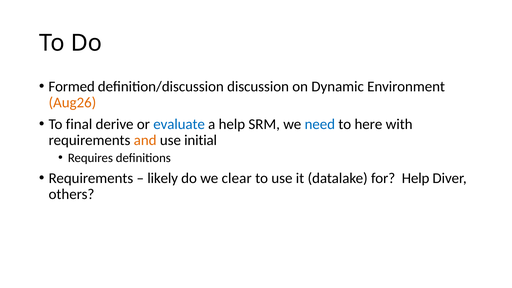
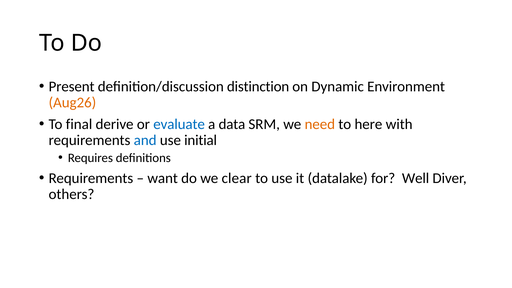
Formed: Formed -> Present (72, 87)
discussion: discussion -> distinction (258, 87)
a help: help -> data (232, 124)
need colour: blue -> orange (320, 124)
and colour: orange -> blue (145, 140)
likely: likely -> want (163, 178)
for Help: Help -> Well (416, 178)
